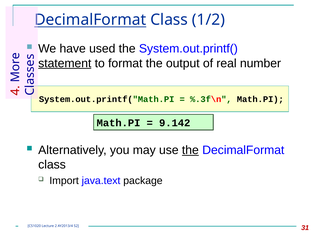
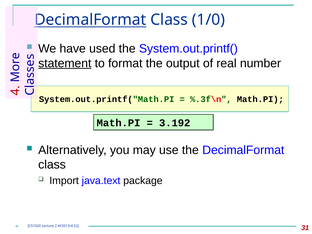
1/2: 1/2 -> 1/0 (208, 20)
9.142: 9.142 -> 3.192 (175, 123)
the underline: present -> none (190, 150)
